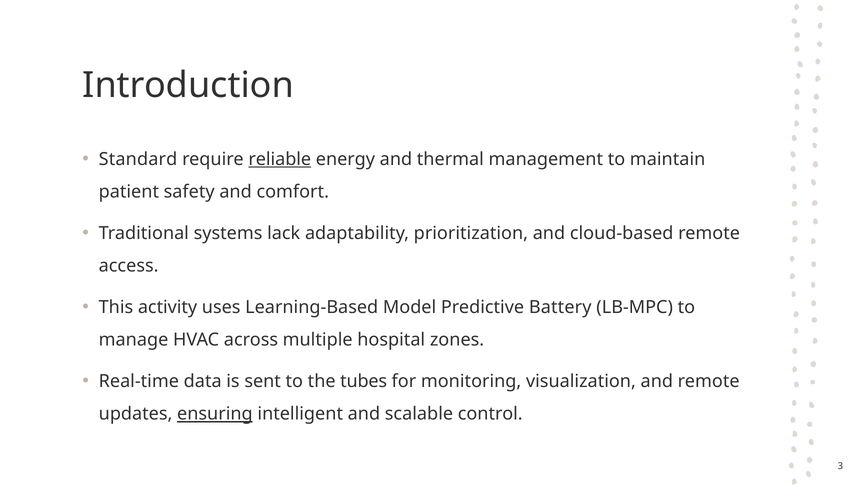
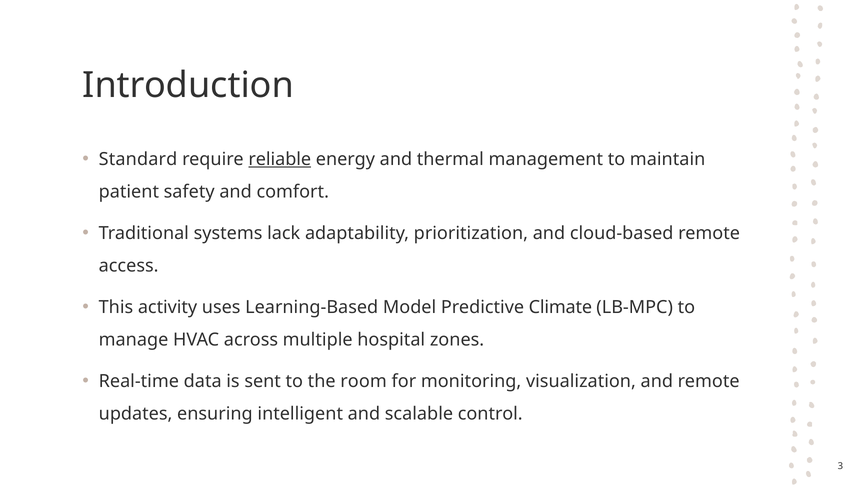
Battery: Battery -> Climate (560, 308)
tubes: tubes -> room (364, 382)
ensuring underline: present -> none (215, 414)
